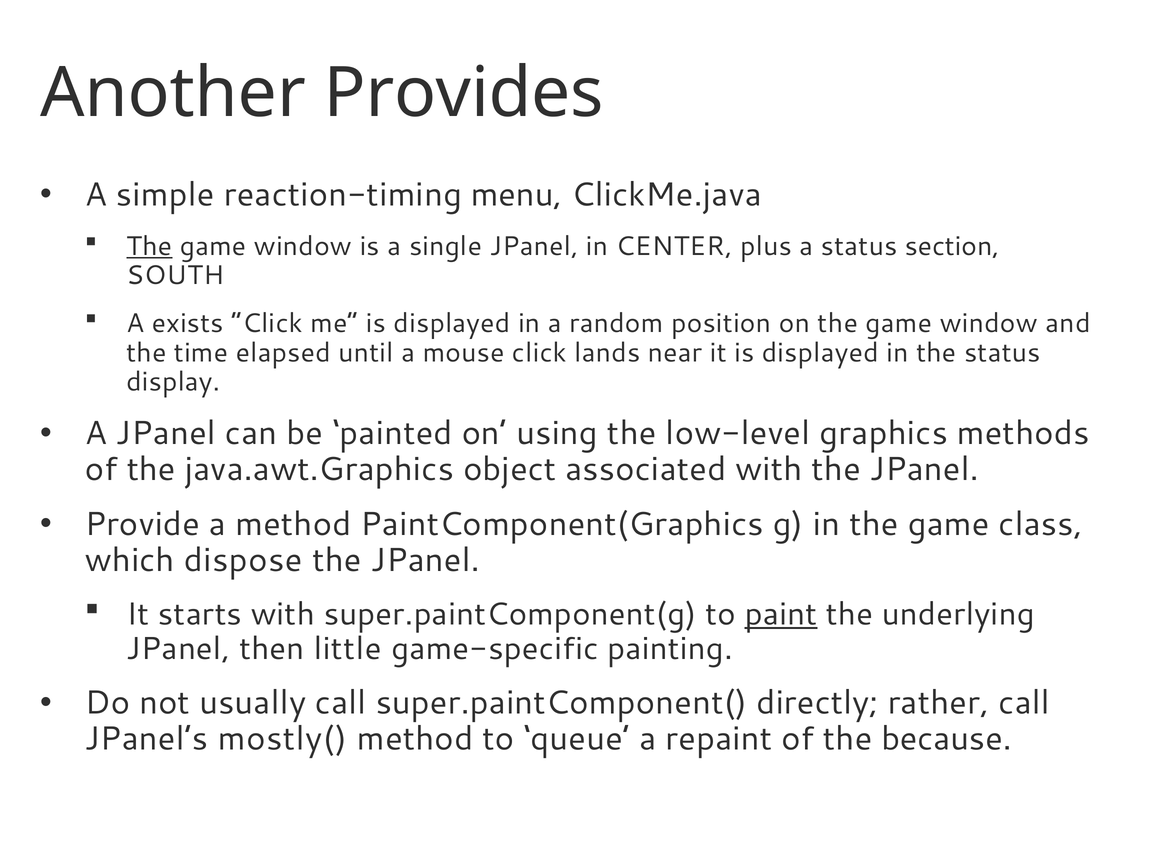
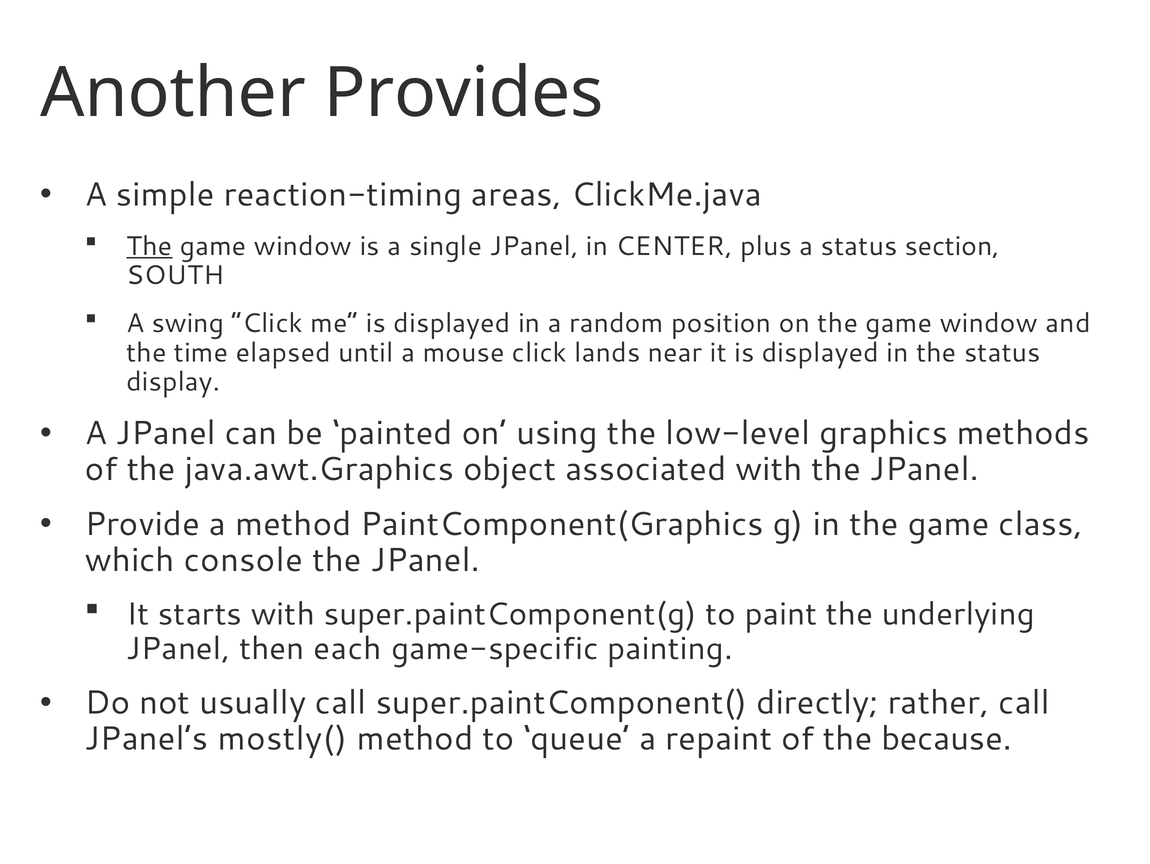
menu: menu -> areas (517, 195)
exists: exists -> swing (188, 323)
dispose: dispose -> console (243, 560)
paint underline: present -> none (781, 614)
little: little -> each (348, 648)
